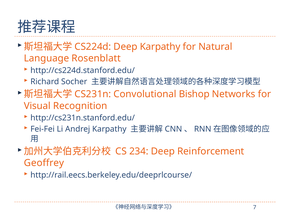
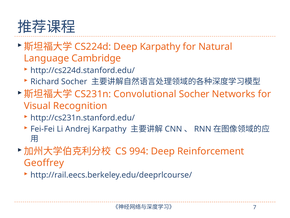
Rosenblatt: Rosenblatt -> Cambridge (96, 58)
Convolutional Bishop: Bishop -> Socher (194, 94)
234: 234 -> 994 (139, 151)
